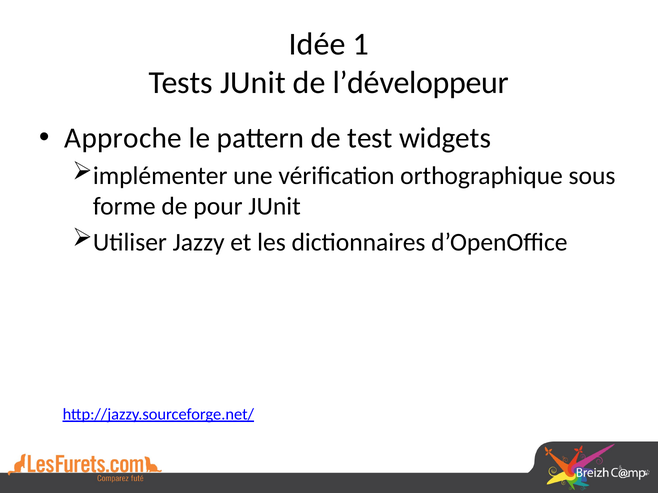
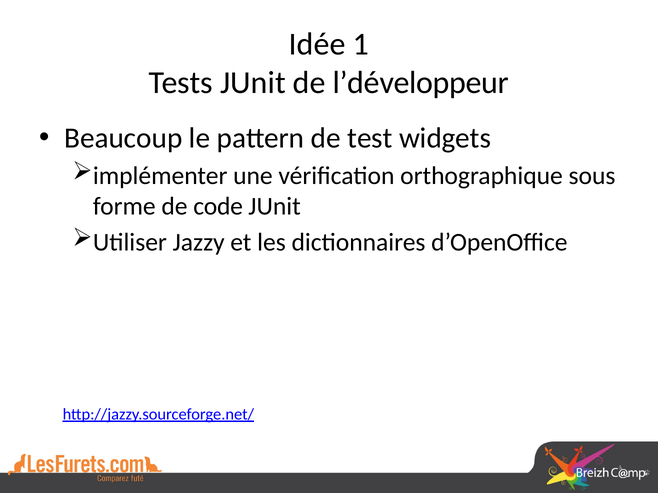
Approche: Approche -> Beaucoup (123, 138)
pour: pour -> code (218, 207)
